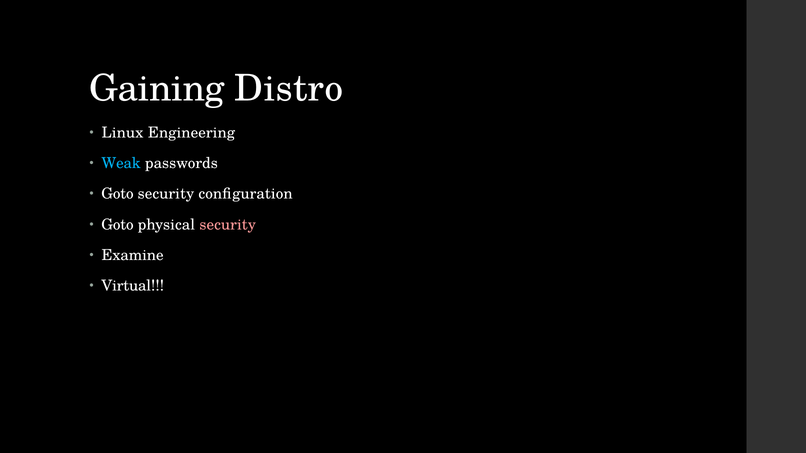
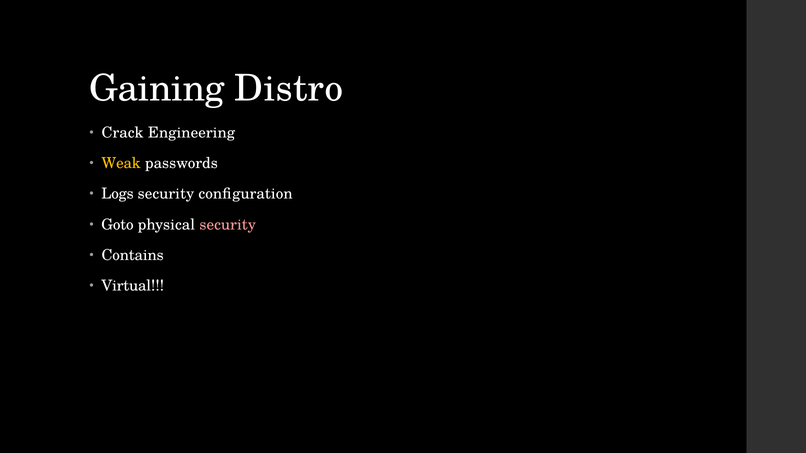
Linux: Linux -> Crack (123, 133)
Weak colour: light blue -> yellow (121, 163)
Goto: Goto -> Logs (118, 194)
Examine: Examine -> Contains (133, 255)
